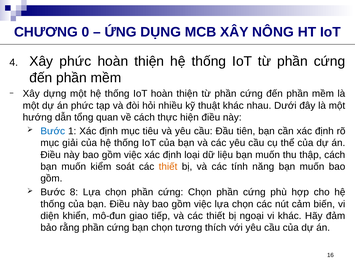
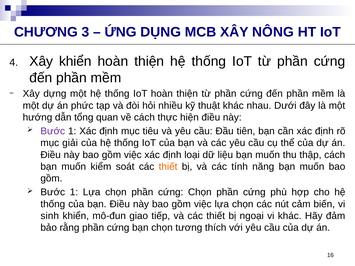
0: 0 -> 3 (85, 32)
Xây phức: phức -> khiển (75, 61)
Bước colour: blue -> purple (53, 131)
8: 8 -> 1 (74, 192)
diện: diện -> sinh (50, 216)
